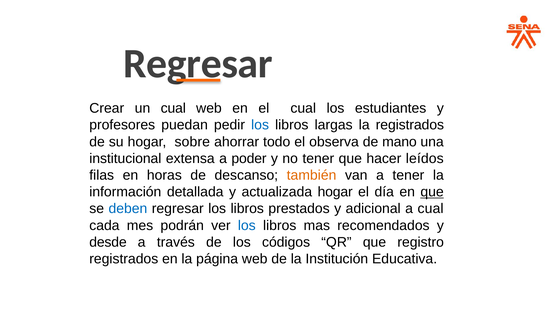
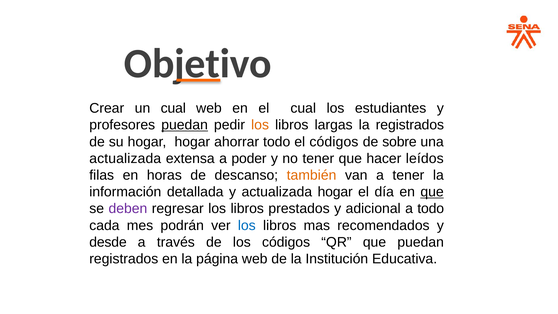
Regresar: Regresar -> Objetivo (198, 64)
puedan underline: none -> present (185, 125)
los colour: blue -> orange (260, 125)
hogar sobre: sobre -> hogar (192, 142)
el observa: observa -> códigos (334, 142)
mano: mano -> sobre (399, 142)
institucional: institucional -> actualizada (125, 158)
deben colour: blue -> purple (128, 209)
a cual: cual -> todo (431, 209)
que registro: registro -> puedan (421, 242)
